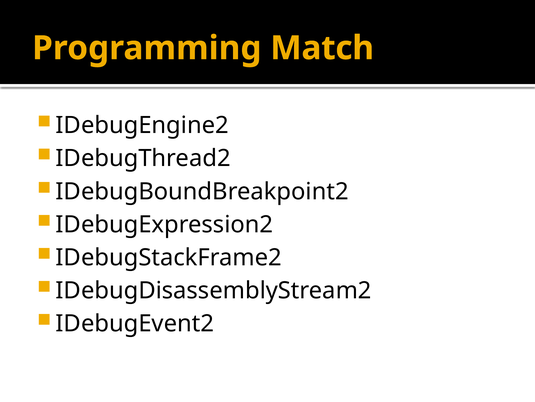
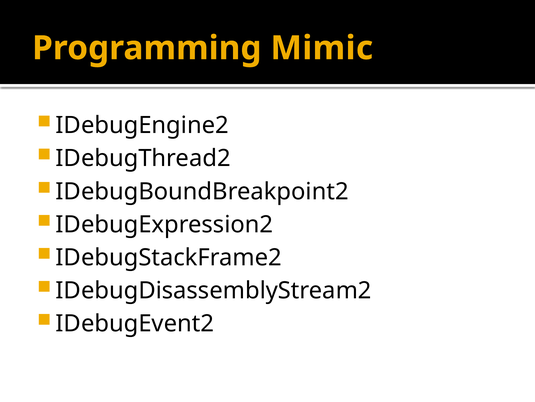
Match: Match -> Mimic (322, 48)
